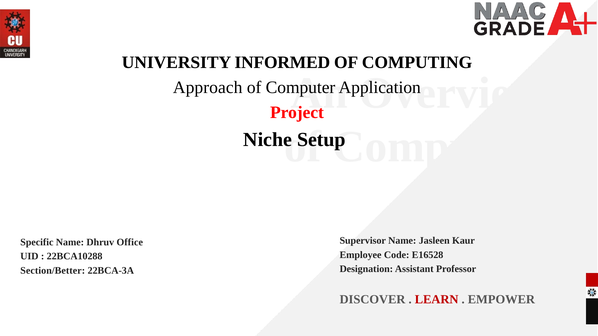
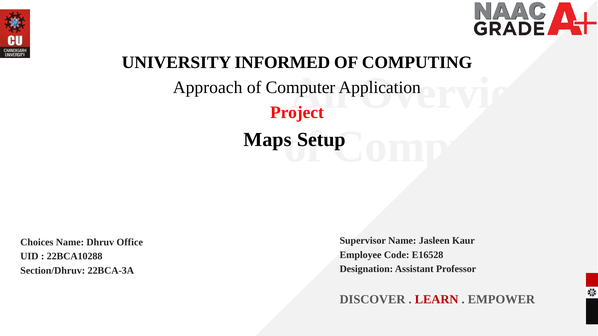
Niche: Niche -> Maps (268, 140)
Specific: Specific -> Choices (37, 242)
Section/Better: Section/Better -> Section/Dhruv (53, 271)
